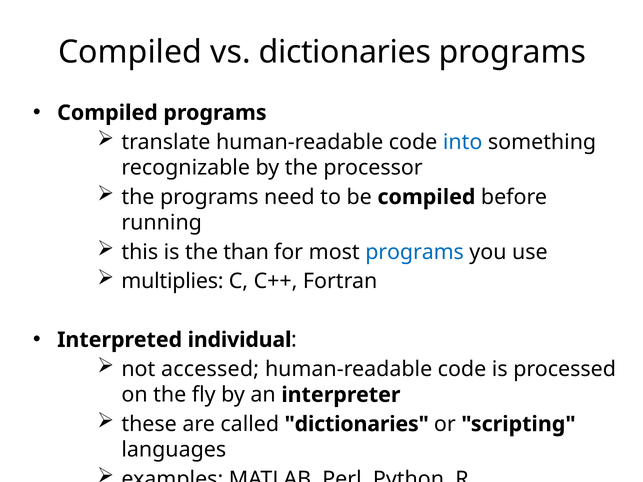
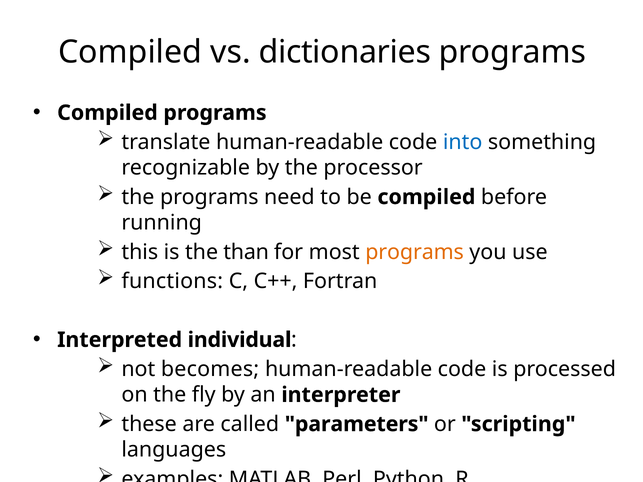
programs colour: blue -> orange (415, 252)
multiplies: multiplies -> functions (172, 281)
accessed: accessed -> becomes (210, 369)
called dictionaries: dictionaries -> parameters (357, 424)
